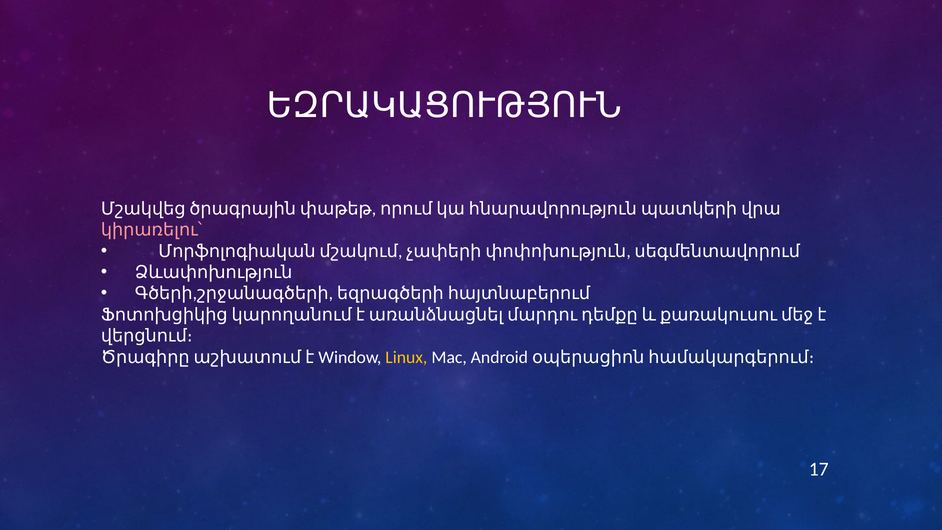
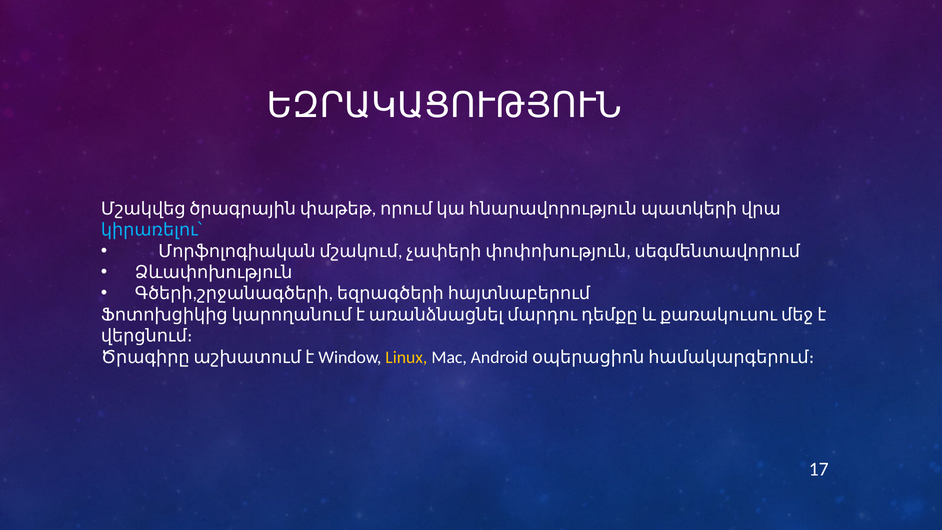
կիրառելու՝ colour: pink -> light blue (151, 230)
